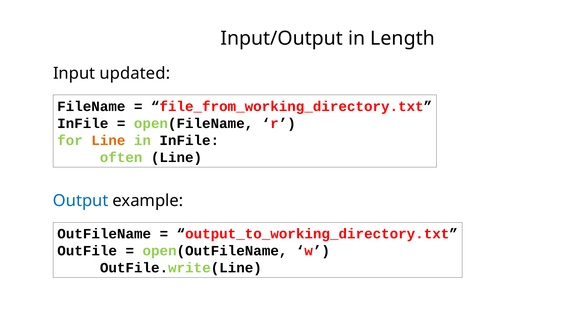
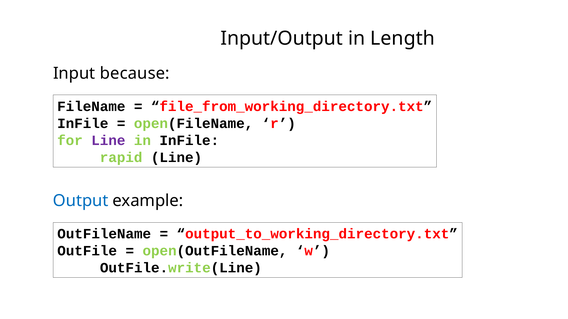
updated: updated -> because (135, 73)
Line colour: orange -> purple (108, 141)
often: often -> rapid (121, 158)
